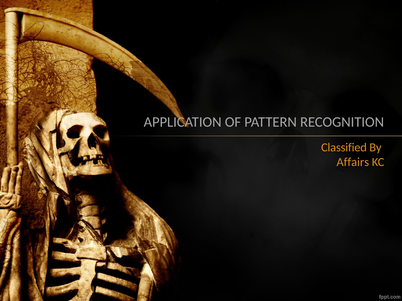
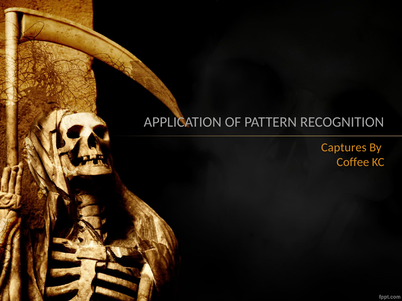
Classified: Classified -> Captures (344, 148)
Affairs: Affairs -> Coffee (353, 162)
